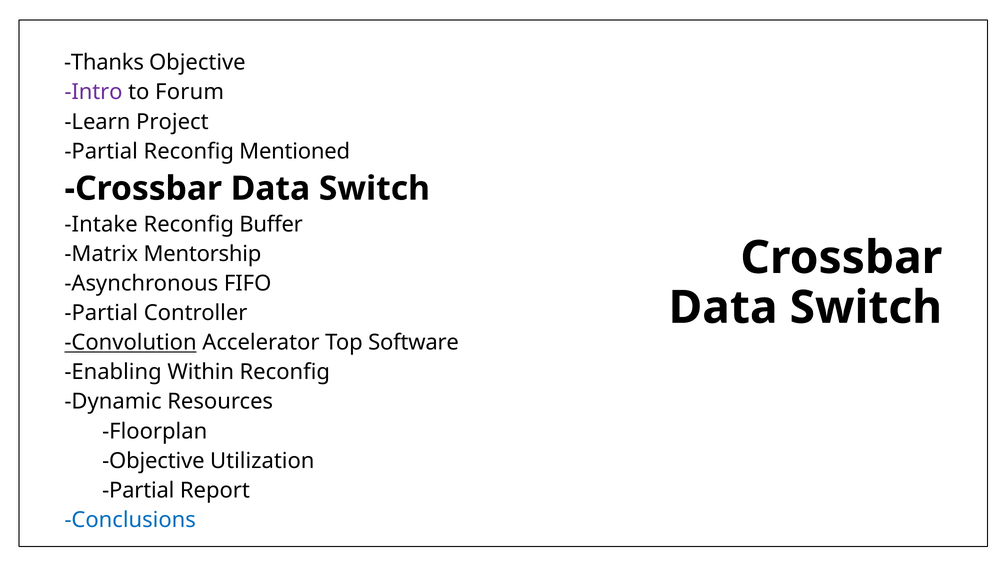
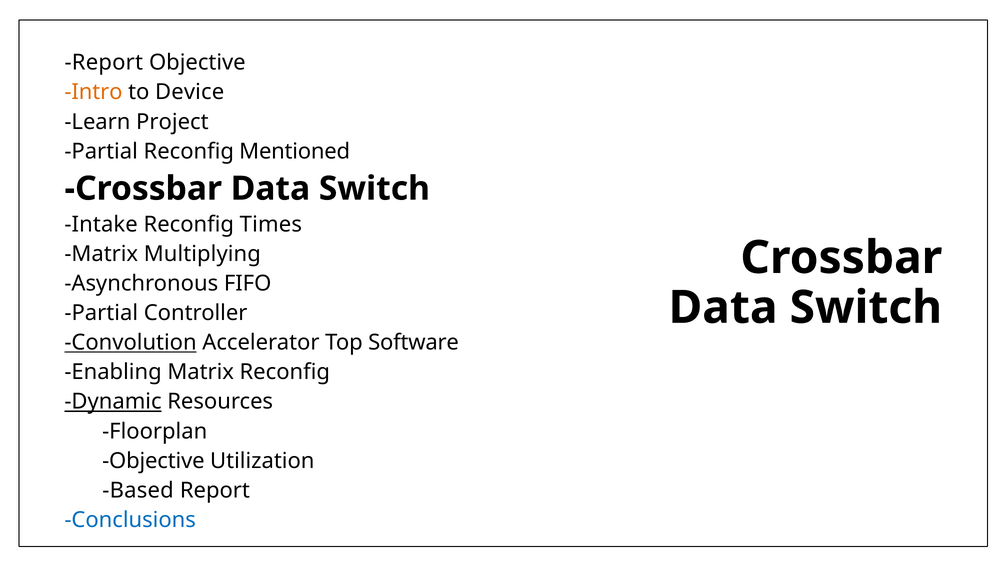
Thanks: Thanks -> Report (104, 63)
Intro colour: purple -> orange (93, 92)
Forum: Forum -> Device (190, 92)
Buffer: Buffer -> Times (271, 224)
Mentorship: Mentorship -> Multiplying (202, 254)
Enabling Within: Within -> Matrix (201, 372)
Dynamic underline: none -> present (113, 402)
Partial: Partial -> Based (138, 491)
